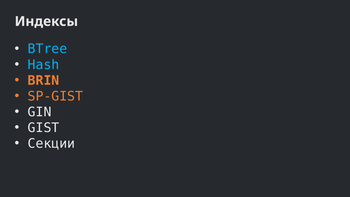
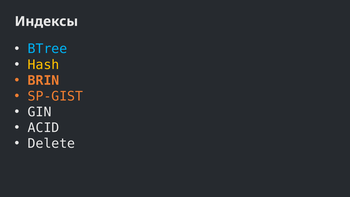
Hash colour: light blue -> yellow (44, 65)
GIST: GIST -> ACID (44, 128)
Секции: Секции -> Delete (51, 143)
